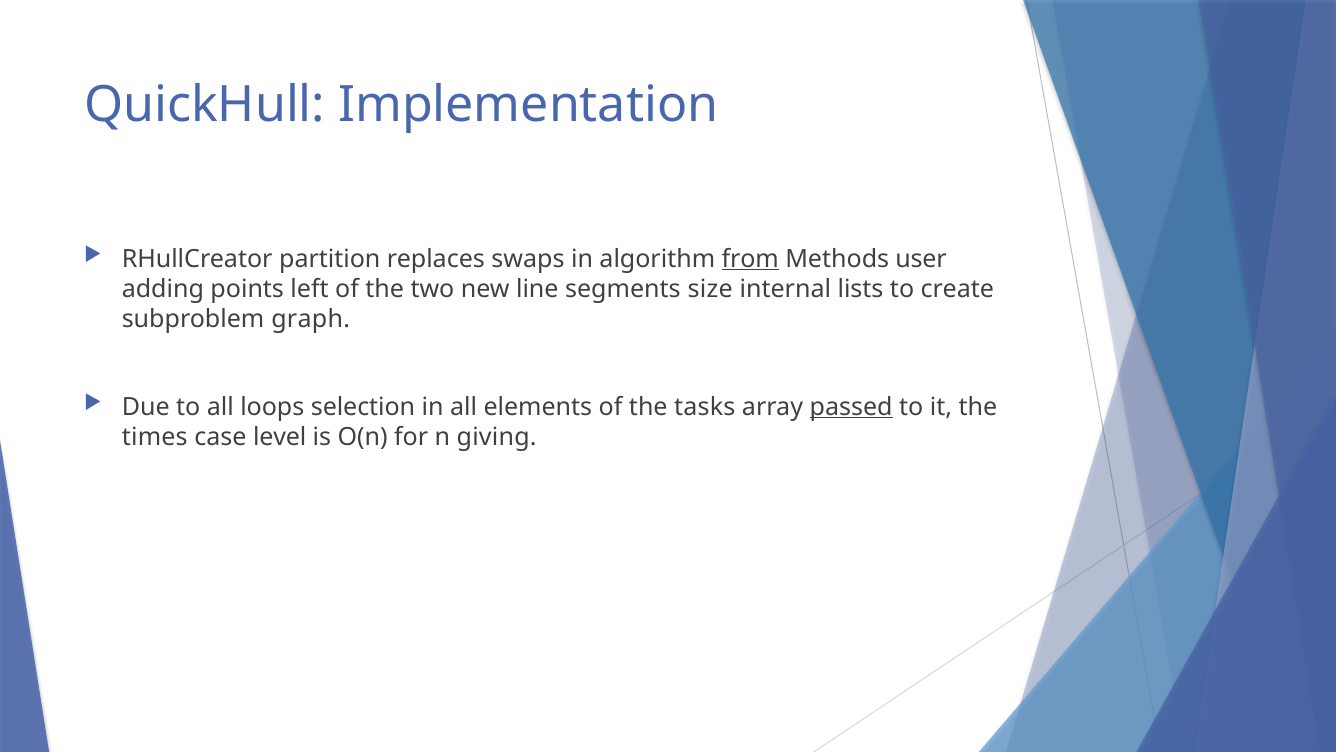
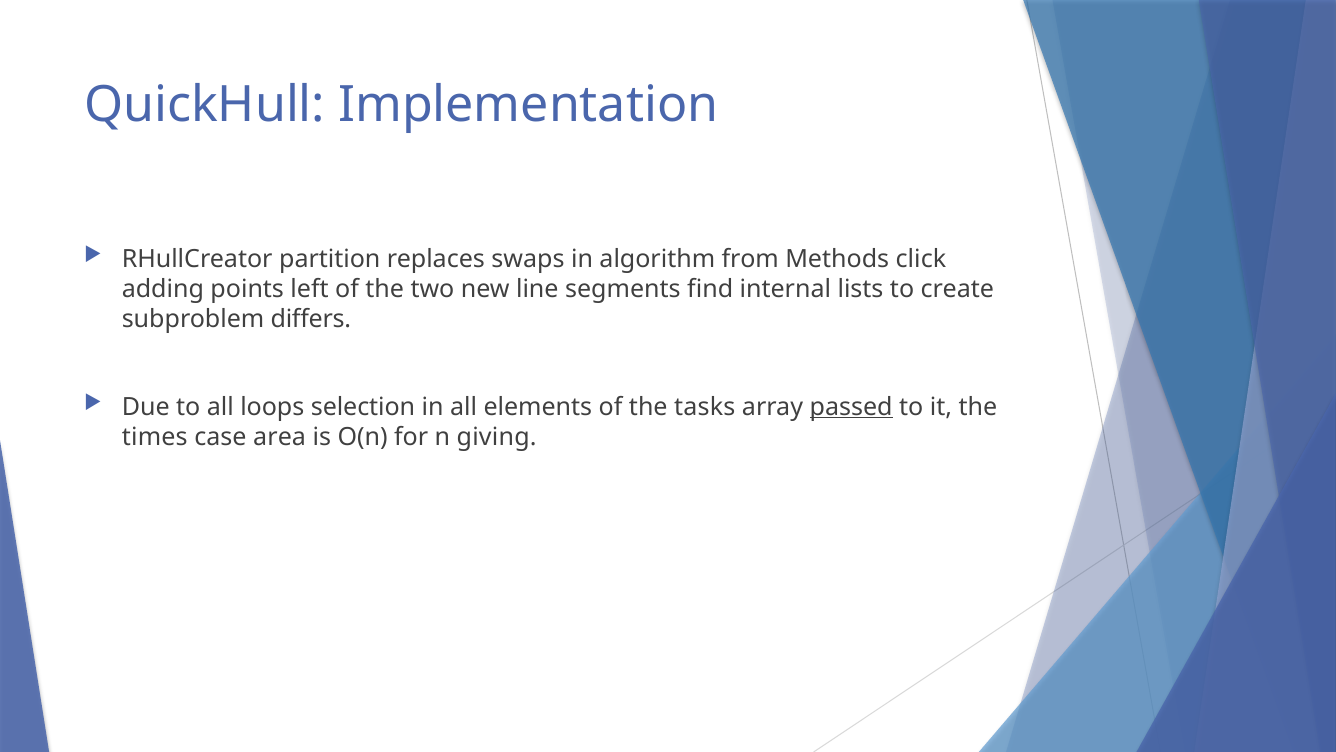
from underline: present -> none (750, 259)
user: user -> click (921, 259)
size: size -> find (710, 289)
graph: graph -> differs (311, 319)
level: level -> area (280, 437)
